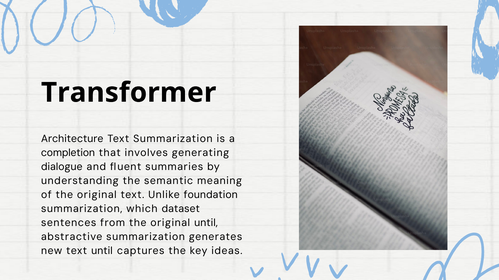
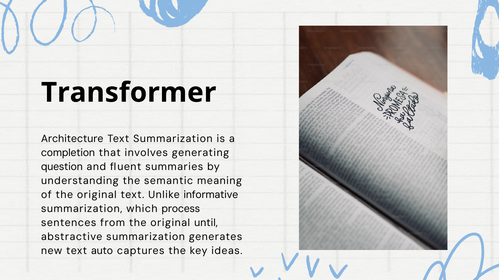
dialogue: dialogue -> question (62, 167)
foundation: foundation -> informative (211, 195)
dataset: dataset -> process (181, 209)
text until: until -> auto (102, 251)
